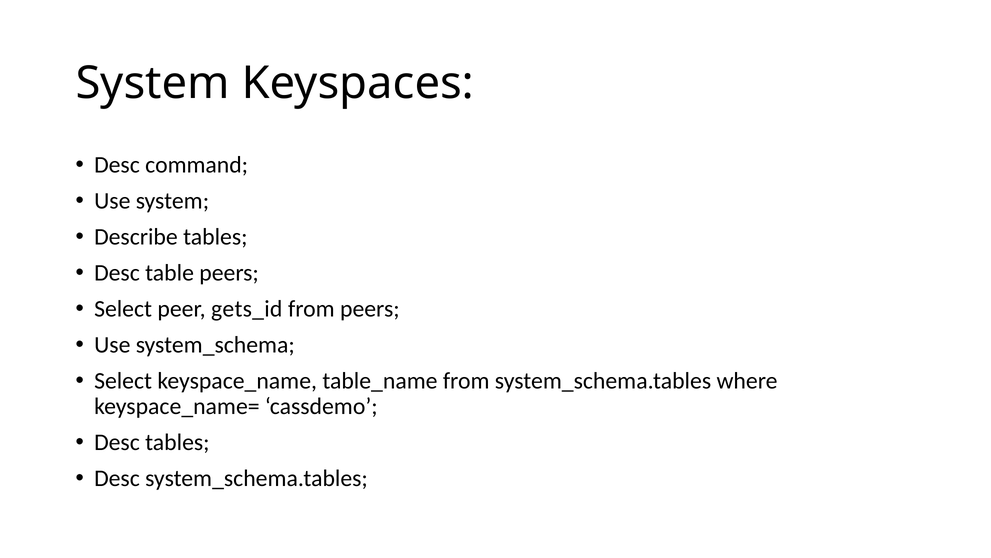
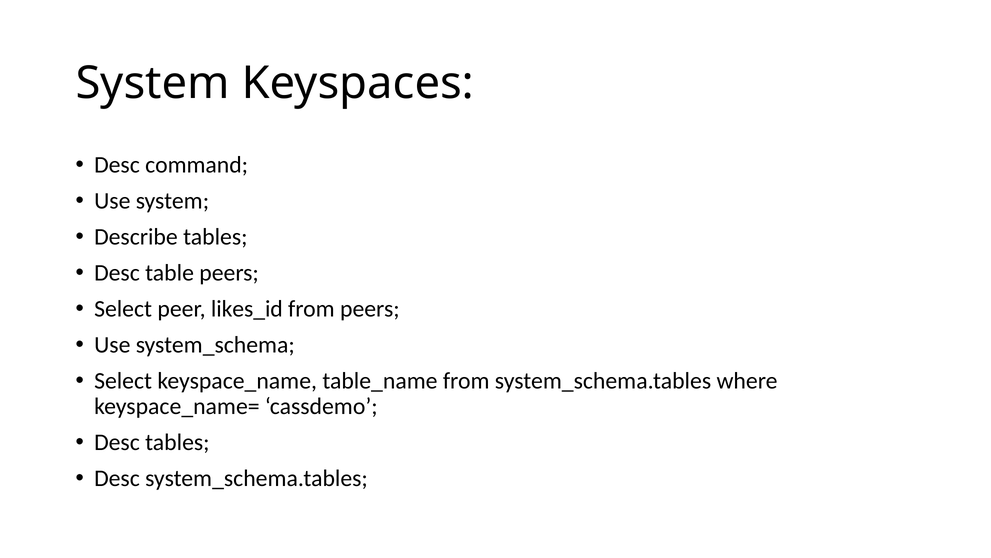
gets_id: gets_id -> likes_id (247, 309)
